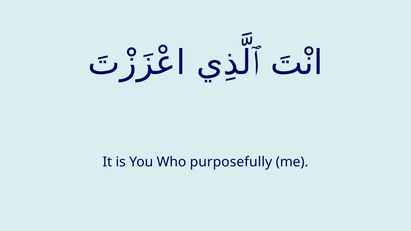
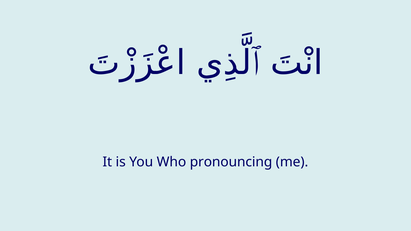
purposefully: purposefully -> pronouncing (231, 162)
